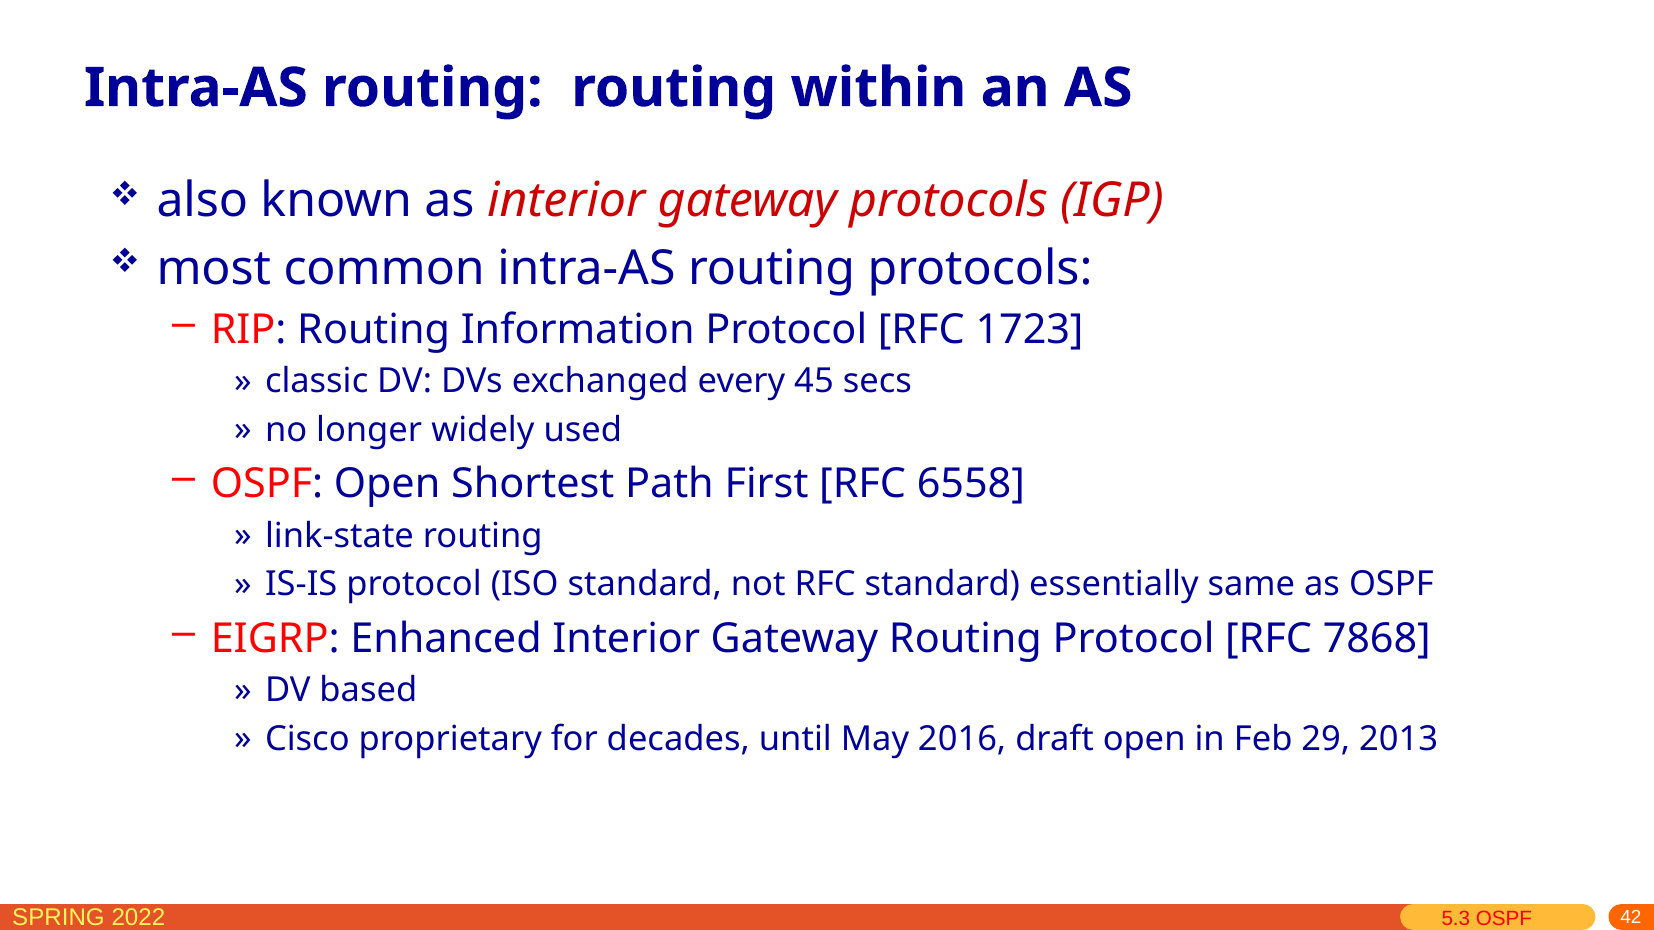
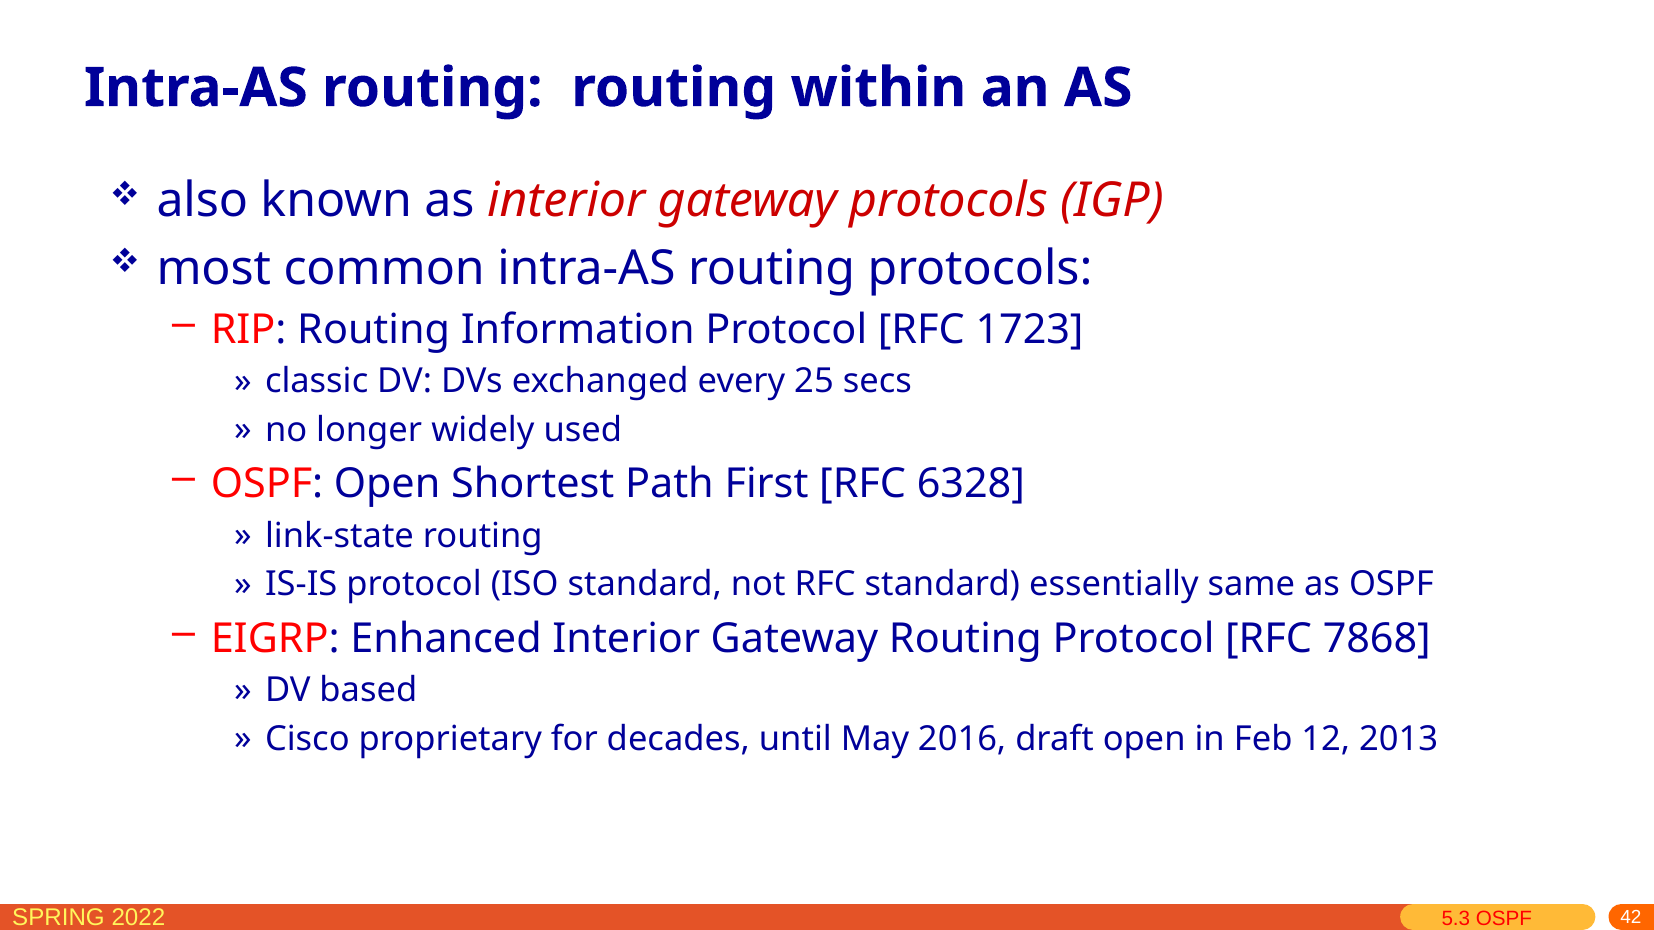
45: 45 -> 25 (814, 382)
6558: 6558 -> 6328 (971, 484)
29: 29 -> 12 (1326, 739)
